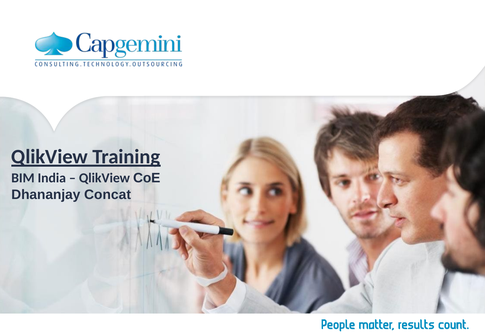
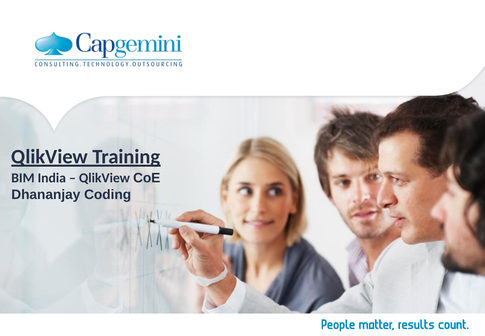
Concat: Concat -> Coding (108, 194)
